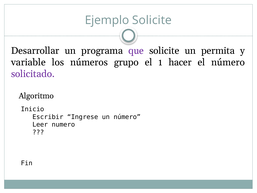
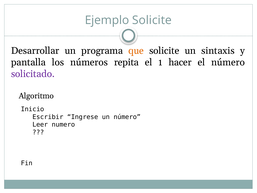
que colour: purple -> orange (136, 51)
permita: permita -> sintaxis (218, 51)
variable: variable -> pantalla (28, 62)
grupo: grupo -> repita (126, 62)
